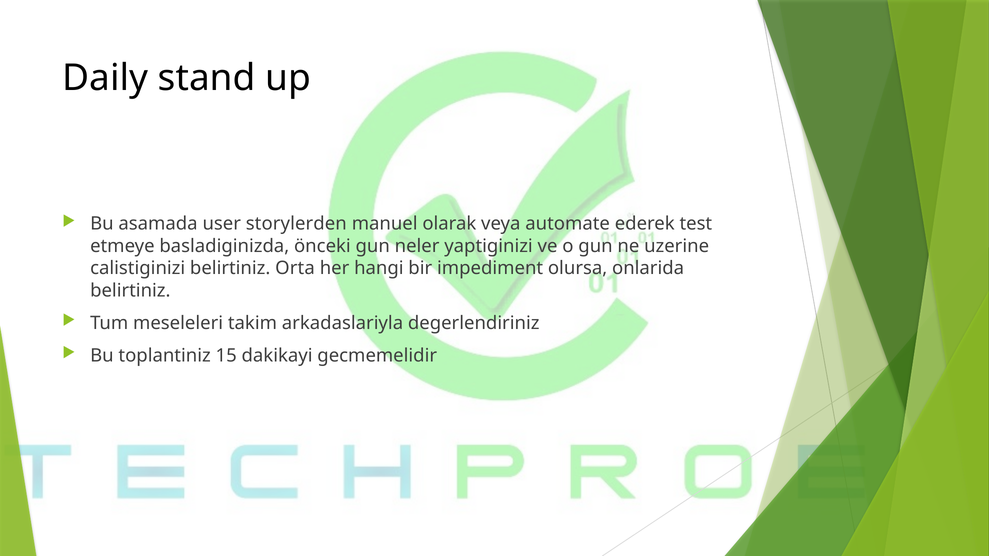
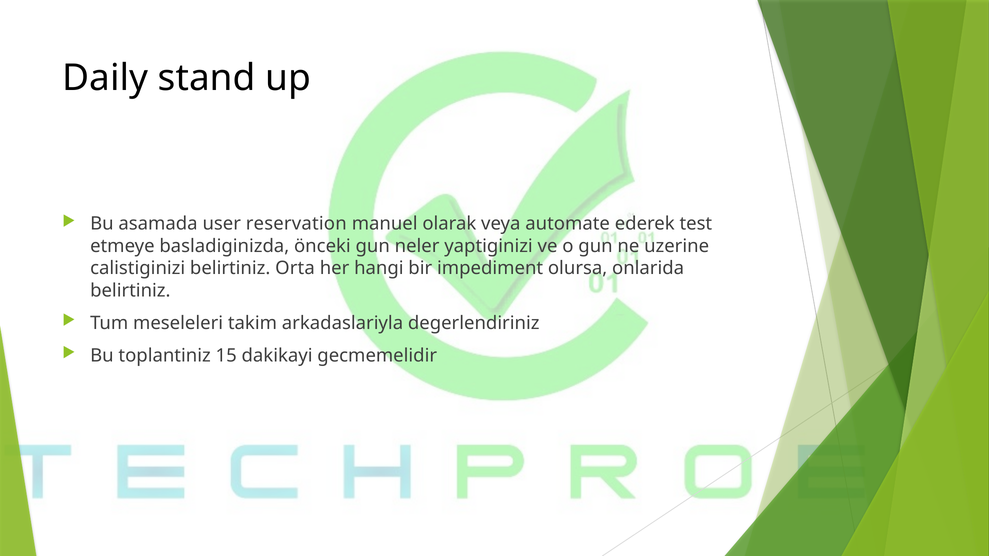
storylerden: storylerden -> reservation (296, 224)
